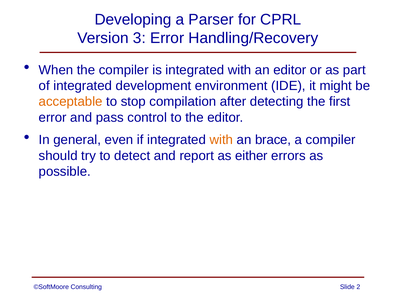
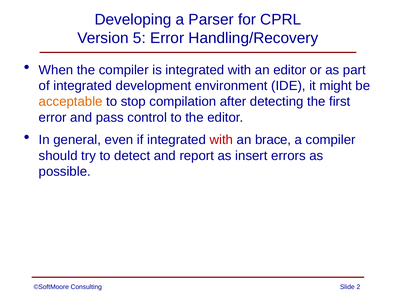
3: 3 -> 5 (139, 38)
with colour: orange -> red (221, 140)
either: either -> insert (251, 156)
